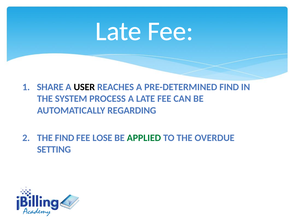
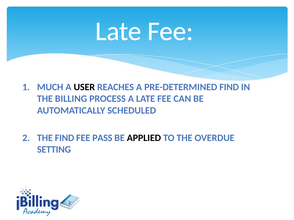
SHARE: SHARE -> MUCH (50, 87)
SYSTEM: SYSTEM -> BILLING (71, 99)
REGARDING: REGARDING -> SCHEDULED (132, 111)
LOSE: LOSE -> PASS (102, 138)
APPLIED colour: green -> black (144, 138)
